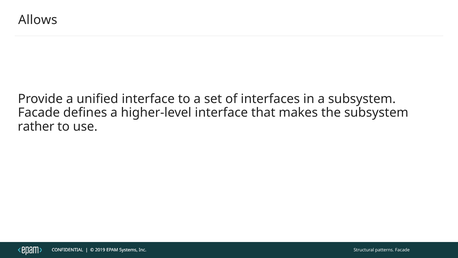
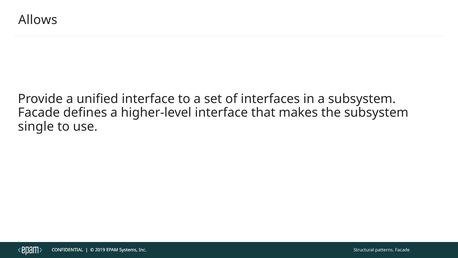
rather: rather -> single (36, 126)
